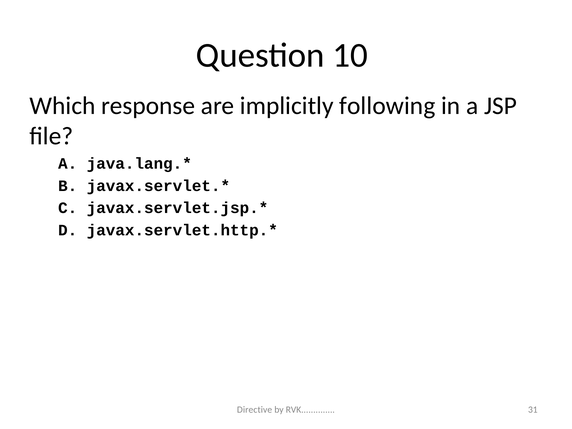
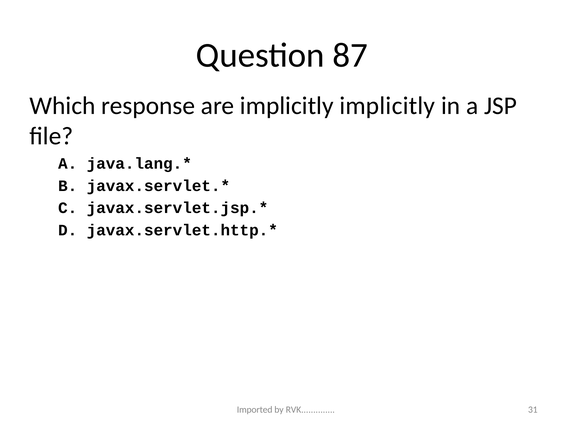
10: 10 -> 87 (350, 55)
implicitly following: following -> implicitly (387, 106)
Directive: Directive -> Imported (255, 410)
